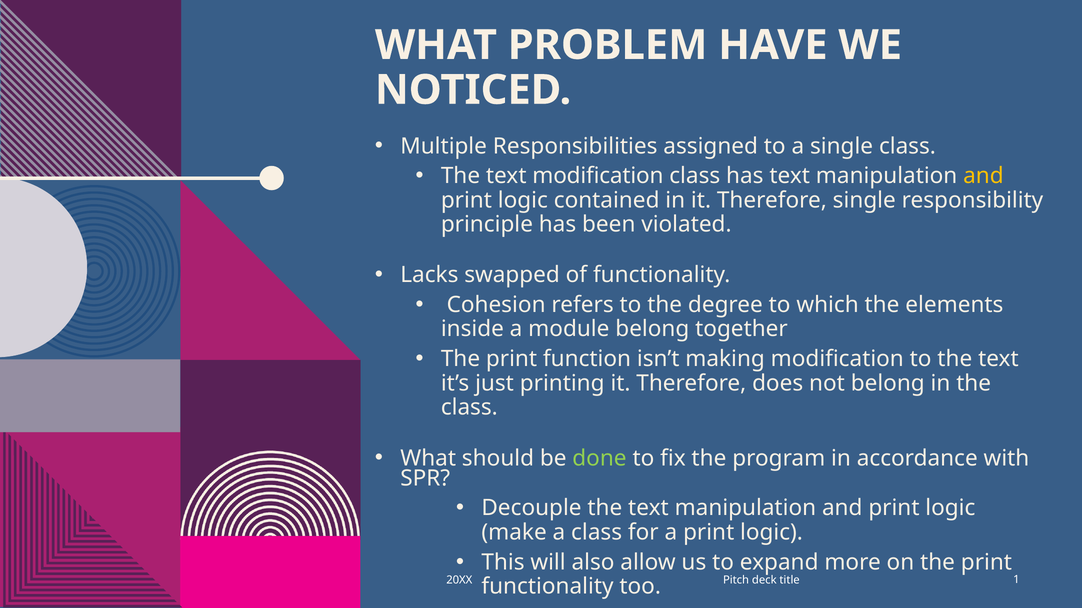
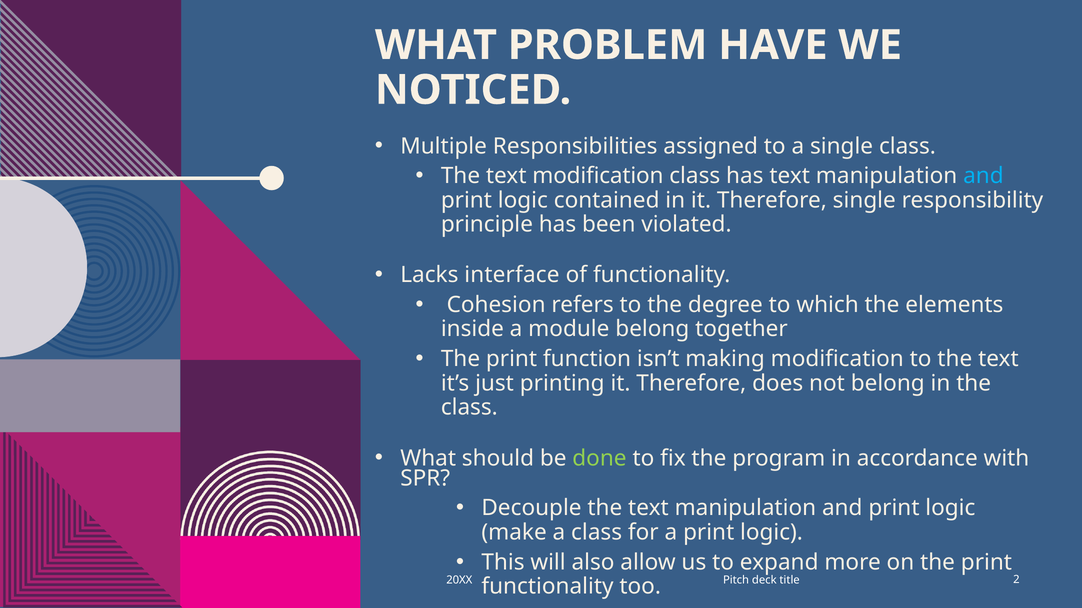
and colour: yellow -> light blue (983, 176)
swapped: swapped -> interface (512, 275)
1: 1 -> 2 (1016, 580)
